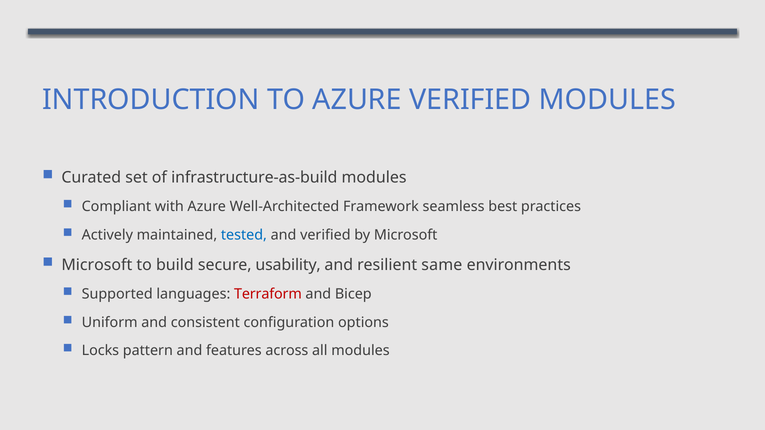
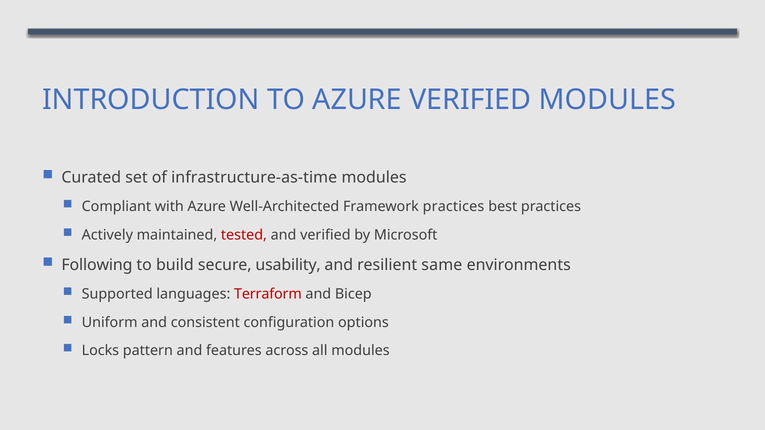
infrastructure-as-build: infrastructure-as-build -> infrastructure-as-time (254, 178)
Framework seamless: seamless -> practices (453, 207)
tested colour: blue -> red (244, 235)
Microsoft: Microsoft -> Following (97, 265)
